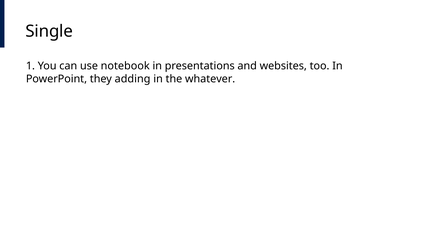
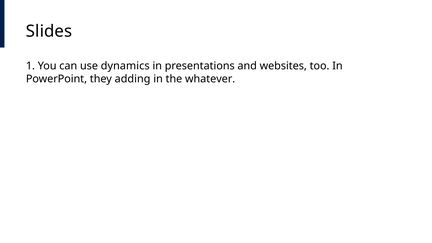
Single: Single -> Slides (49, 31)
notebook: notebook -> dynamics (125, 66)
